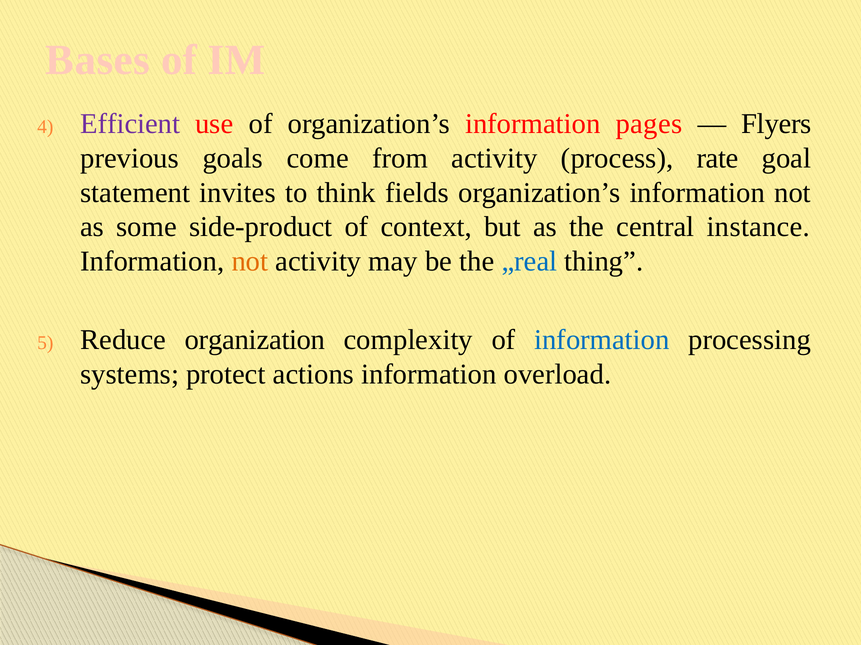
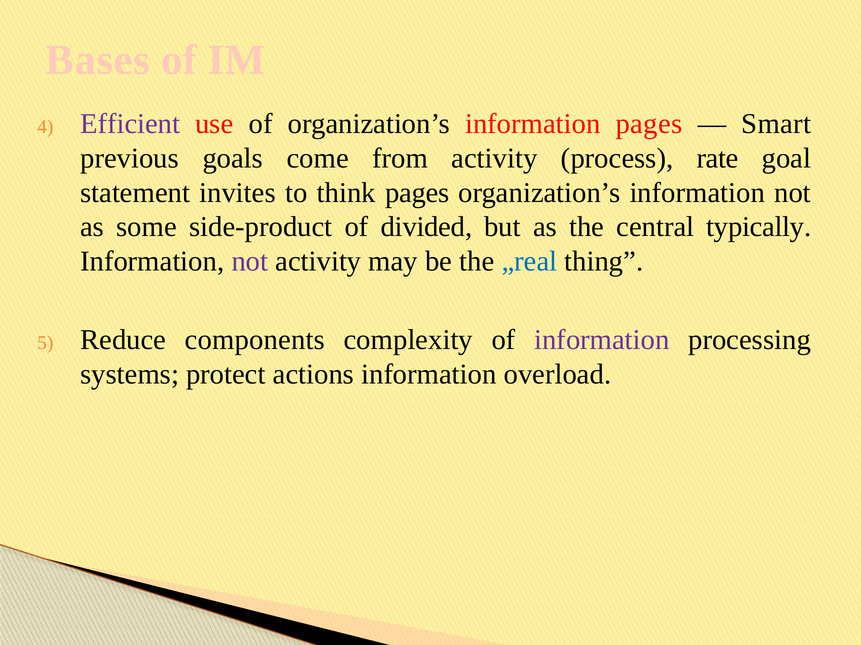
Flyers: Flyers -> Smart (776, 124)
think fields: fields -> pages (417, 193)
context: context -> divided (426, 227)
instance: instance -> typically (759, 227)
not colour: orange -> purple (250, 262)
organization: organization -> components (255, 340)
information colour: blue -> purple (602, 340)
